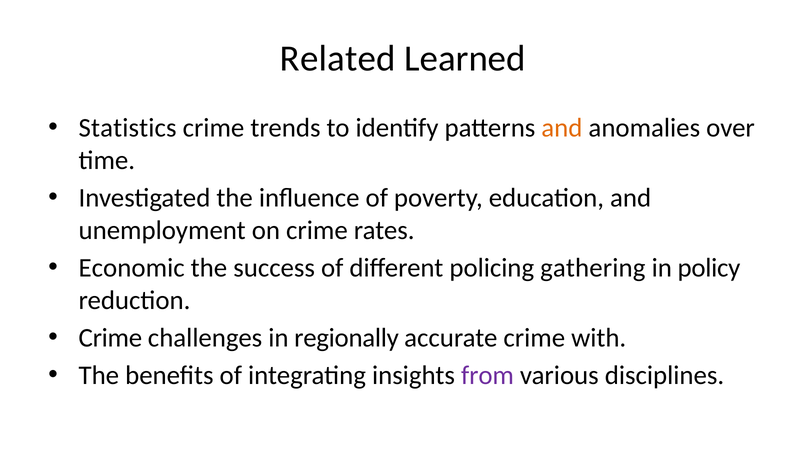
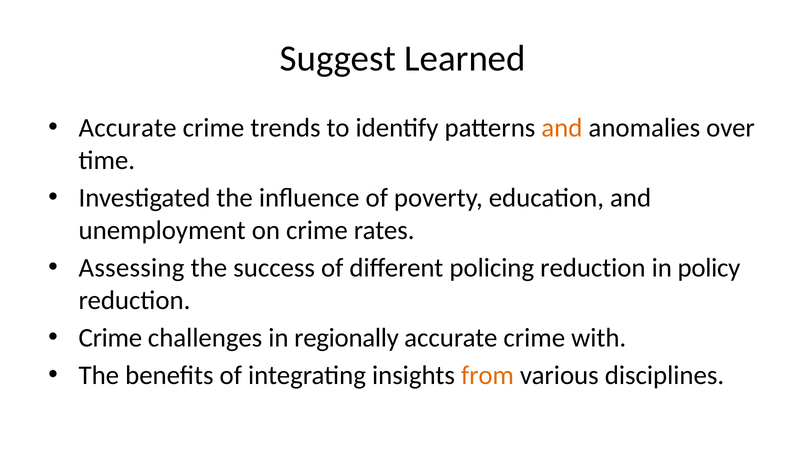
Related: Related -> Suggest (338, 58)
Statistics: Statistics -> Accurate (128, 128)
Economic: Economic -> Assessing (132, 268)
policing gathering: gathering -> reduction (593, 268)
from colour: purple -> orange (487, 375)
